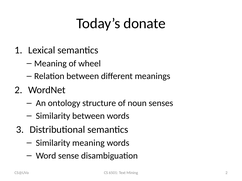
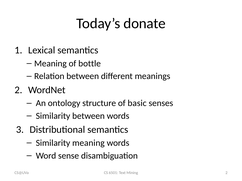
wheel: wheel -> bottle (90, 64)
noun: noun -> basic (137, 103)
